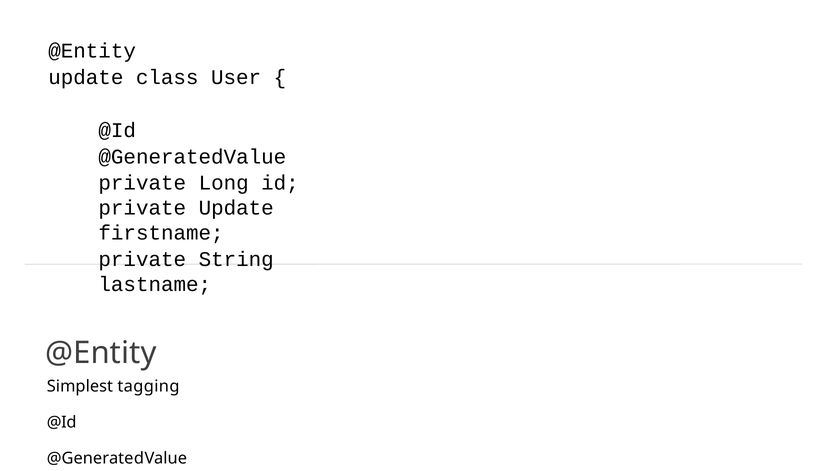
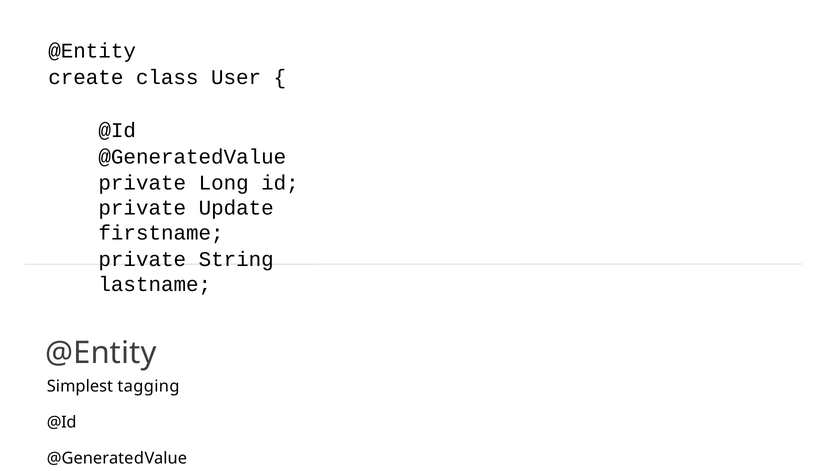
update: update -> create (86, 77)
